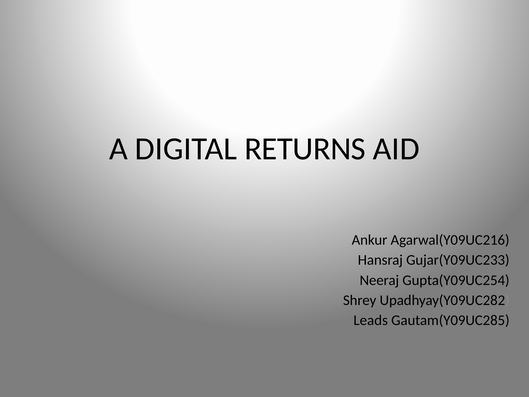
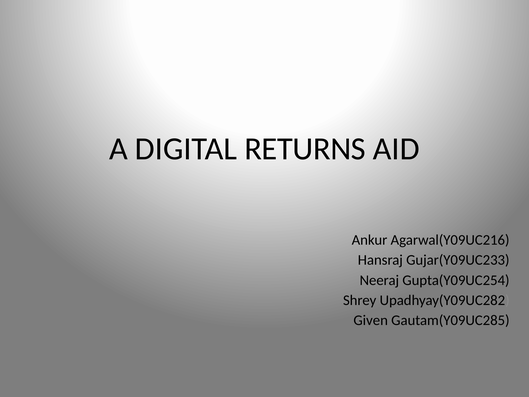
Leads: Leads -> Given (371, 320)
